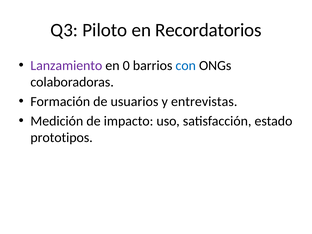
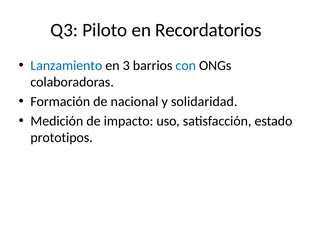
Lanzamiento colour: purple -> blue (66, 65)
0: 0 -> 3 (126, 65)
usuarios: usuarios -> nacional (134, 102)
entrevistas: entrevistas -> solidaridad (204, 102)
